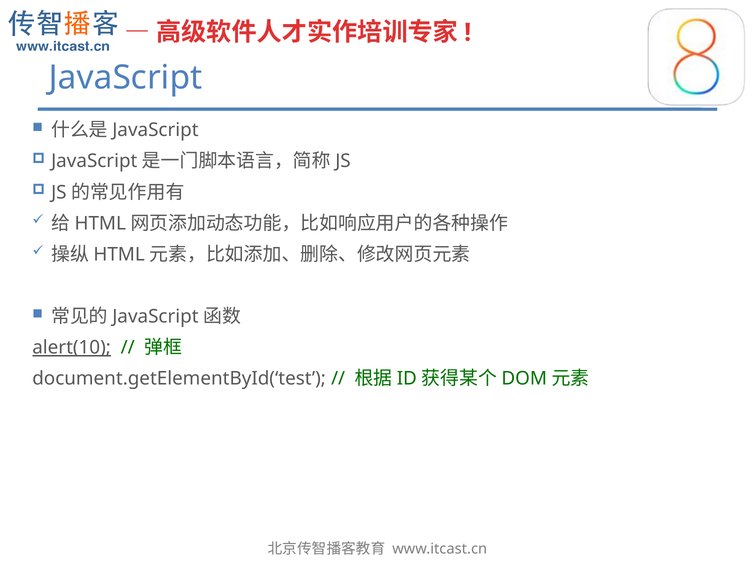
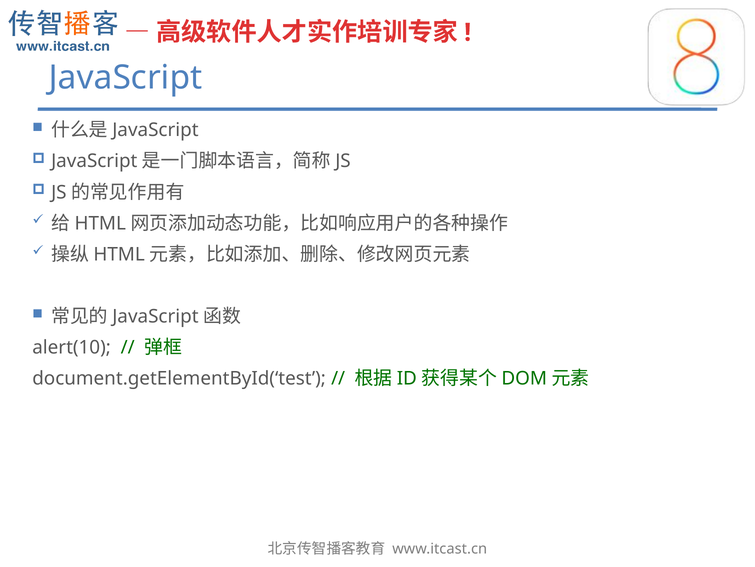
alert(10 underline: present -> none (72, 347)
